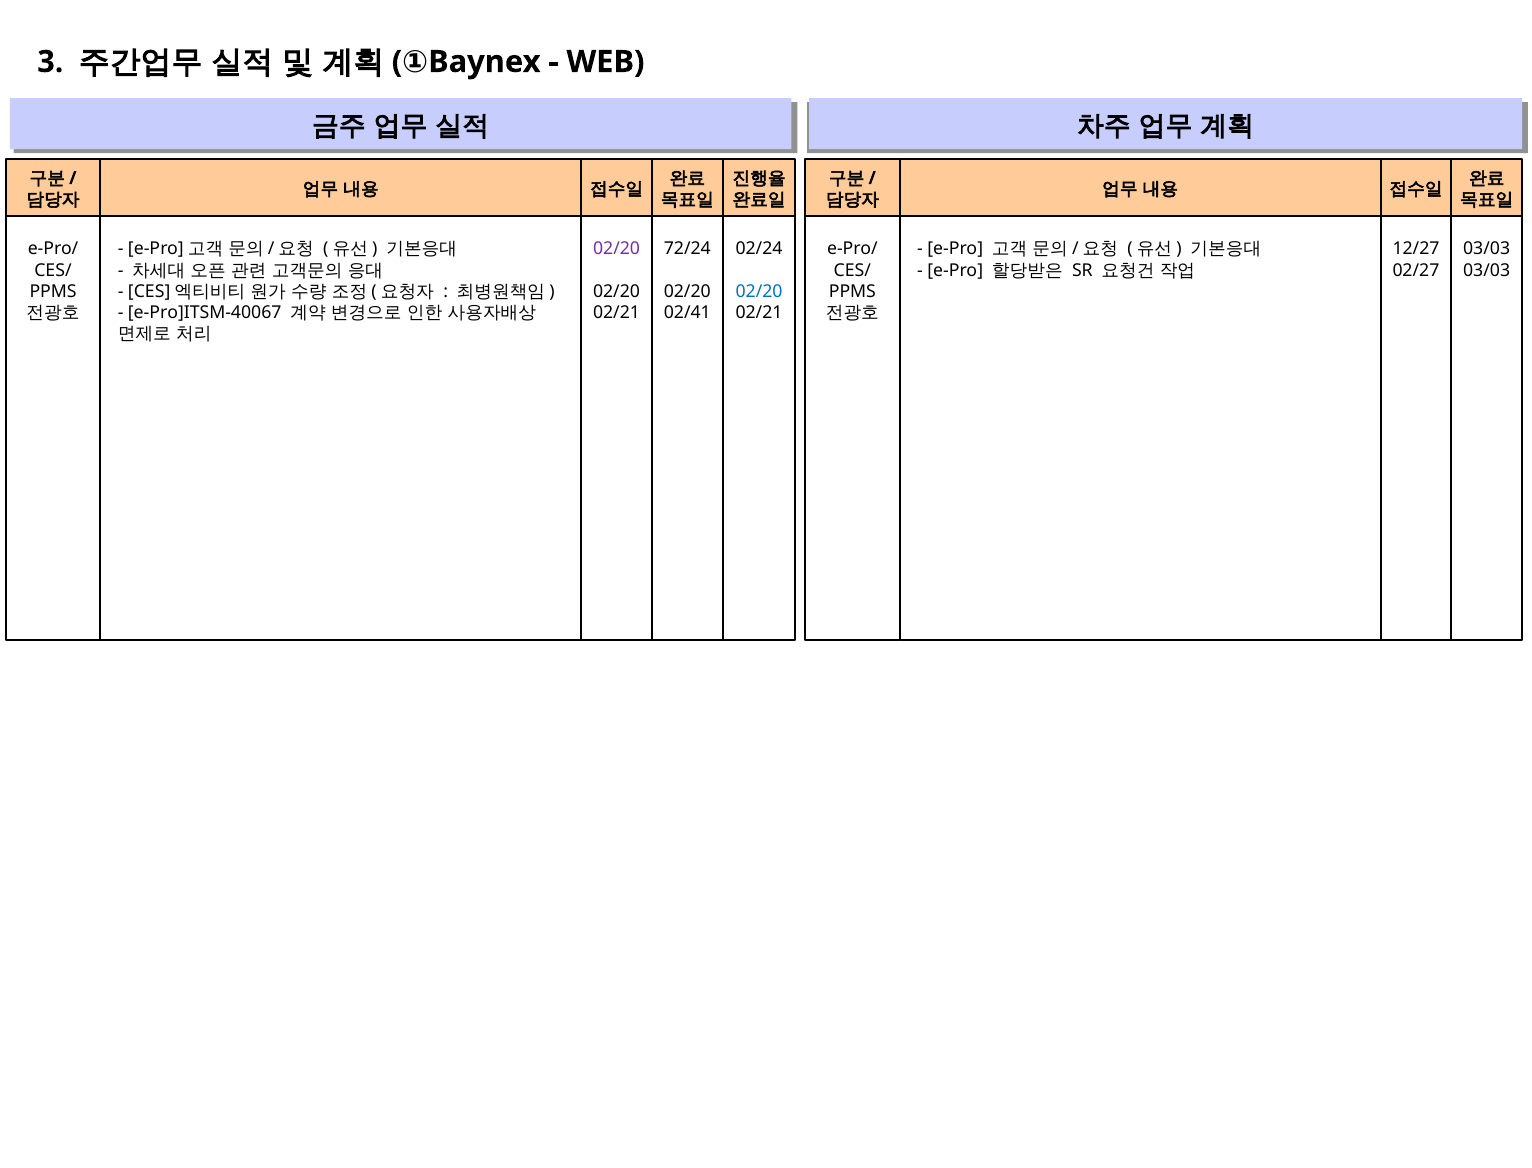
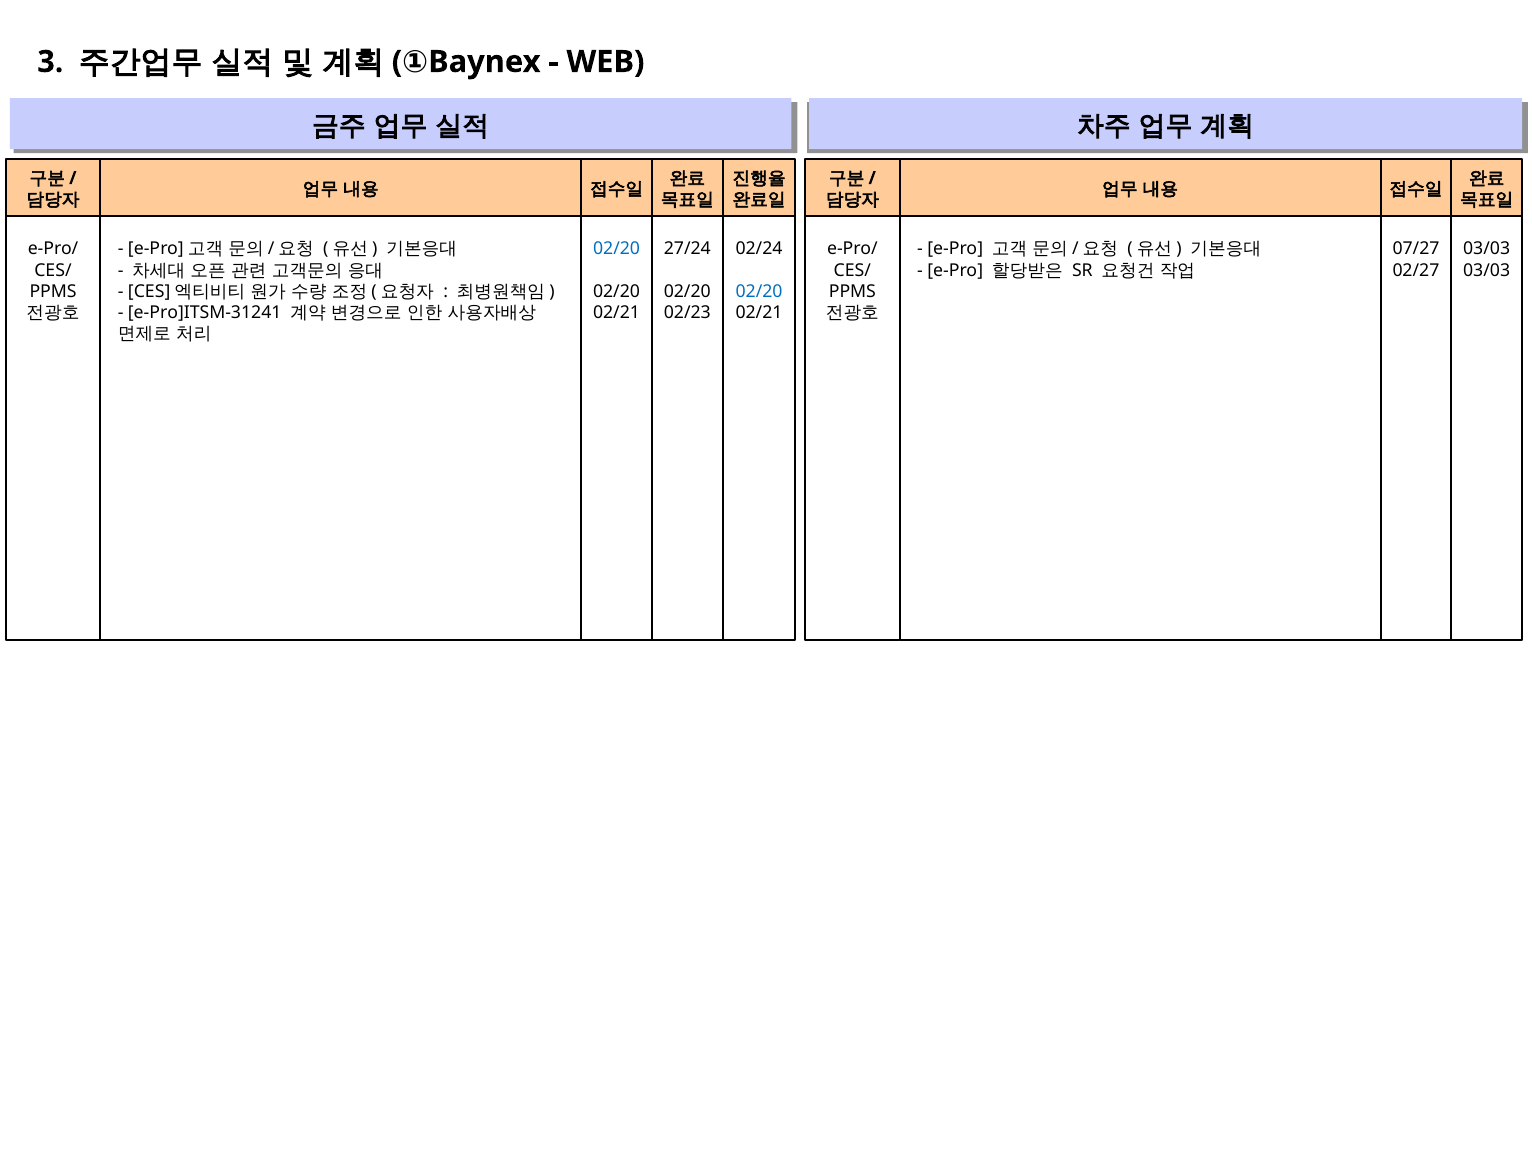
02/20 colour: purple -> blue (617, 249)
72/24: 72/24 -> 27/24 (687, 249)
12/27: 12/27 -> 07/27 (1416, 249)
e-Pro]ITSM-40067: e-Pro]ITSM-40067 -> e-Pro]ITSM-31241 (205, 313)
02/41: 02/41 -> 02/23 (687, 313)
